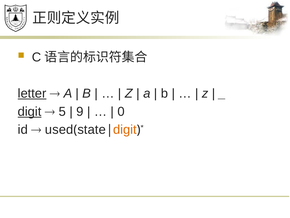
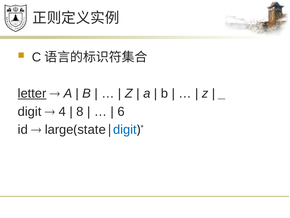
digit underline: present -> none (30, 111)
5: 5 -> 4 (62, 111)
9: 9 -> 8 (80, 111)
0: 0 -> 6 (121, 111)
used: used -> large (59, 129)
digit colour: orange -> blue (125, 129)
